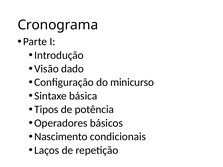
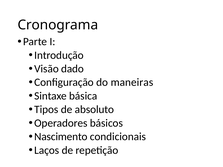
minicurso: minicurso -> maneiras (132, 82)
potência: potência -> absoluto (94, 110)
